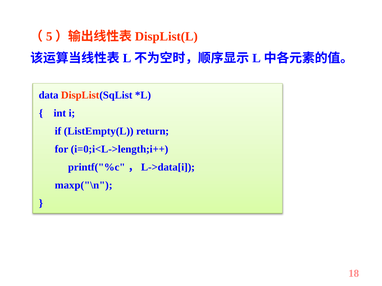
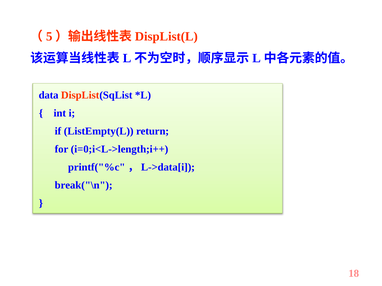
maxp("\n: maxp("\n -> break("\n (84, 185)
